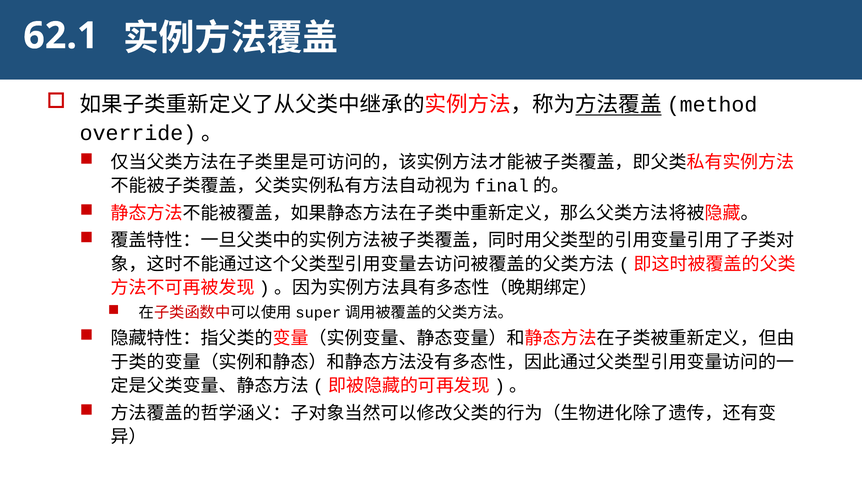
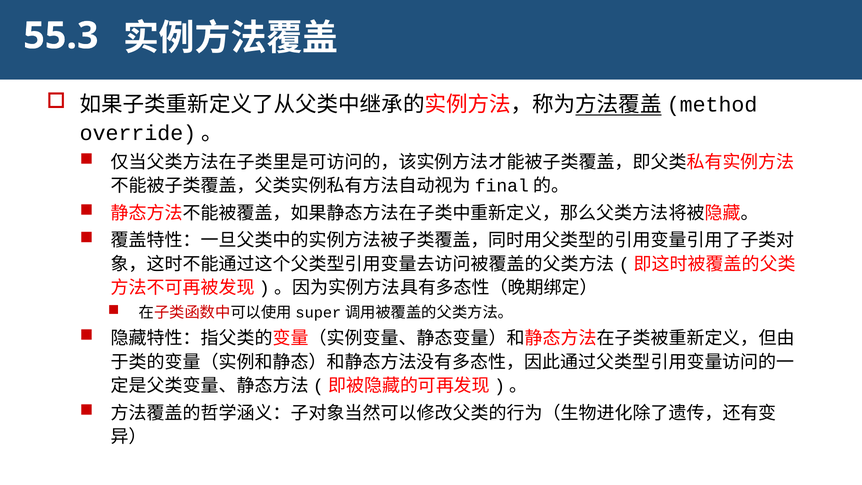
62.1: 62.1 -> 55.3 (61, 36)
